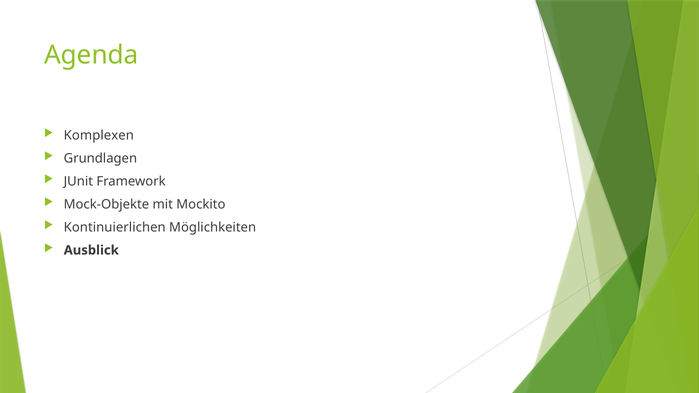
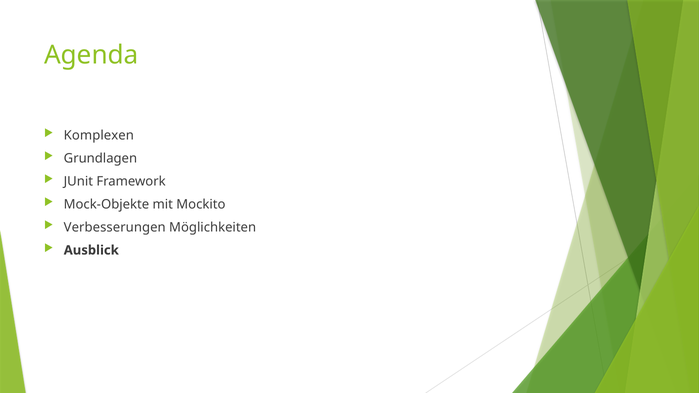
Kontinuierlichen: Kontinuierlichen -> Verbesserungen (115, 227)
